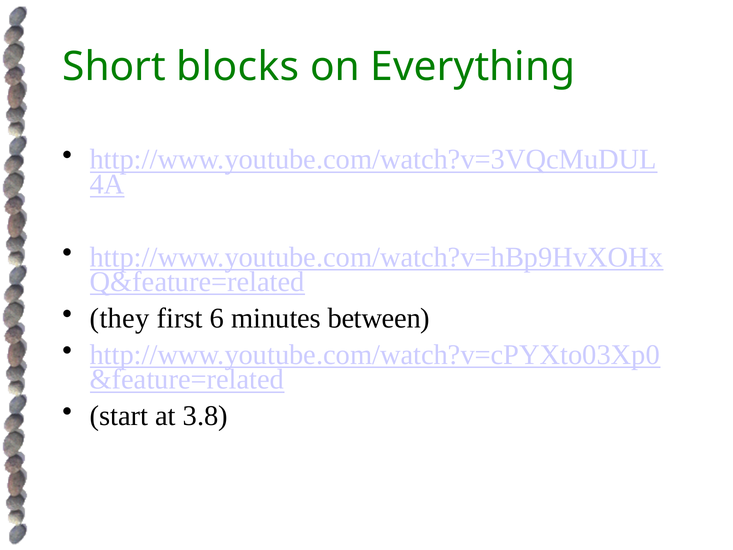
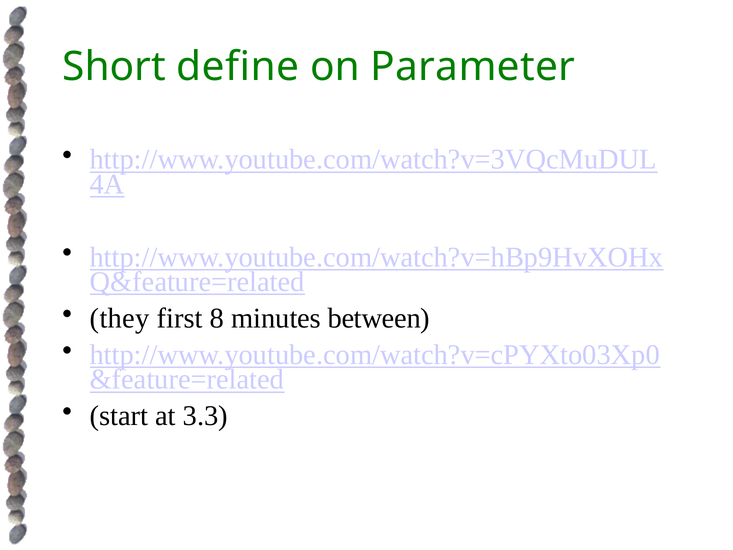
blocks: blocks -> define (238, 67)
Everything: Everything -> Parameter (473, 67)
6: 6 -> 8 (217, 318)
3.8: 3.8 -> 3.3 (205, 416)
